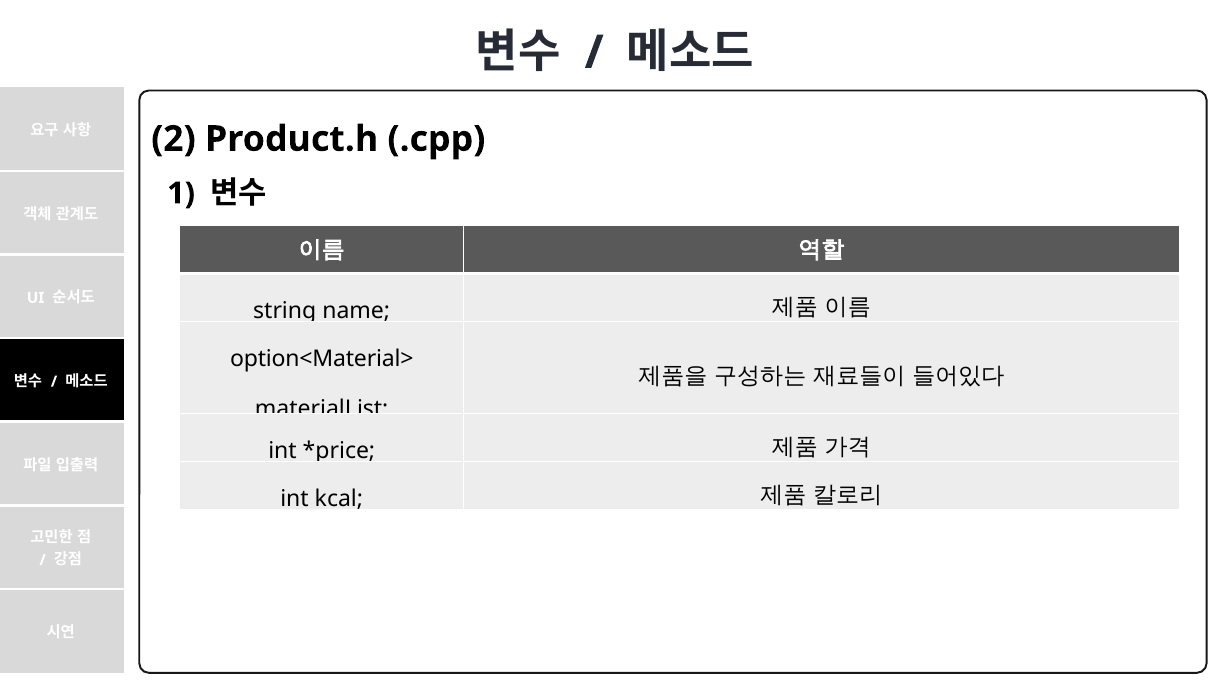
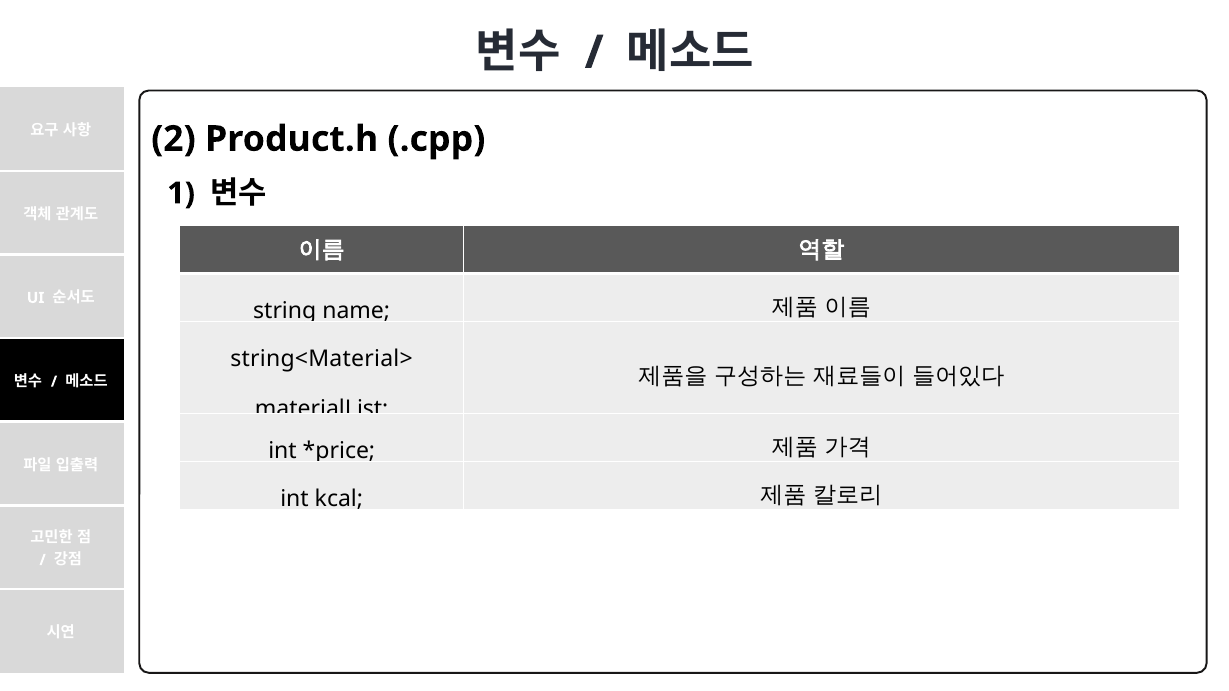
option<Material>: option<Material> -> string<Material> (322, 359)
